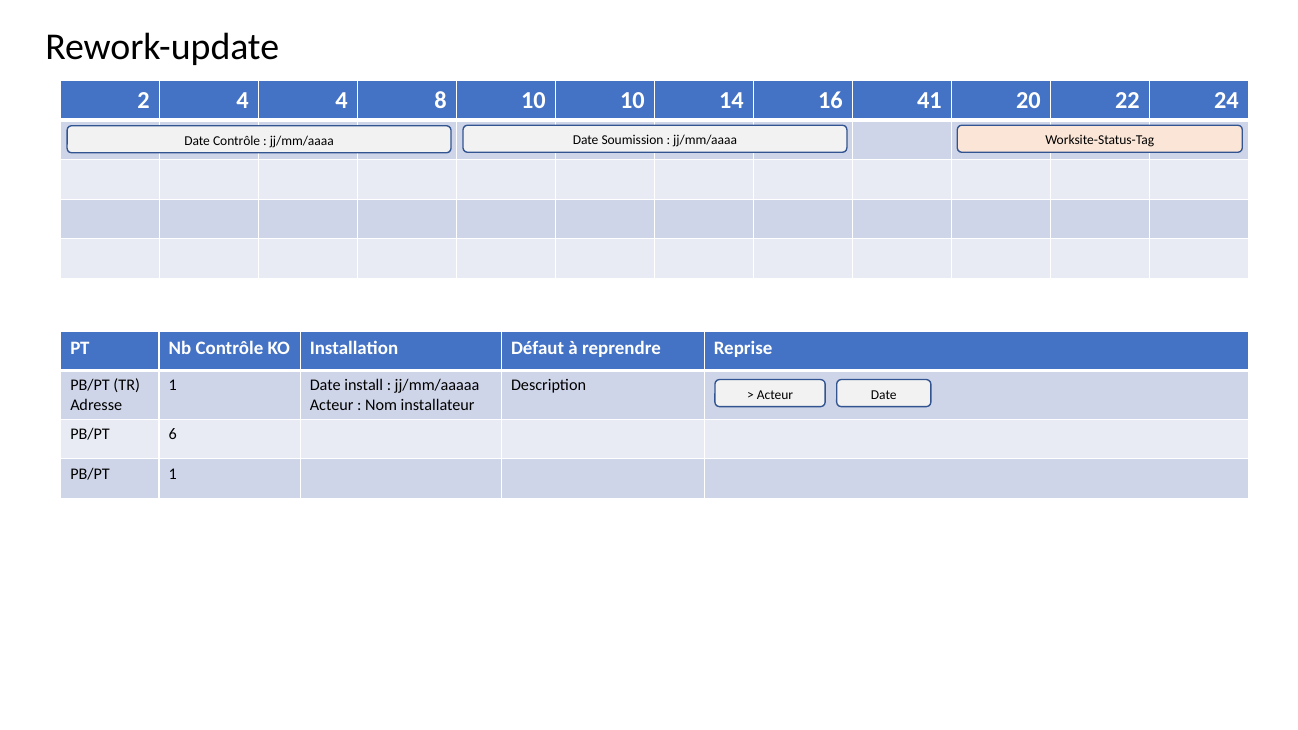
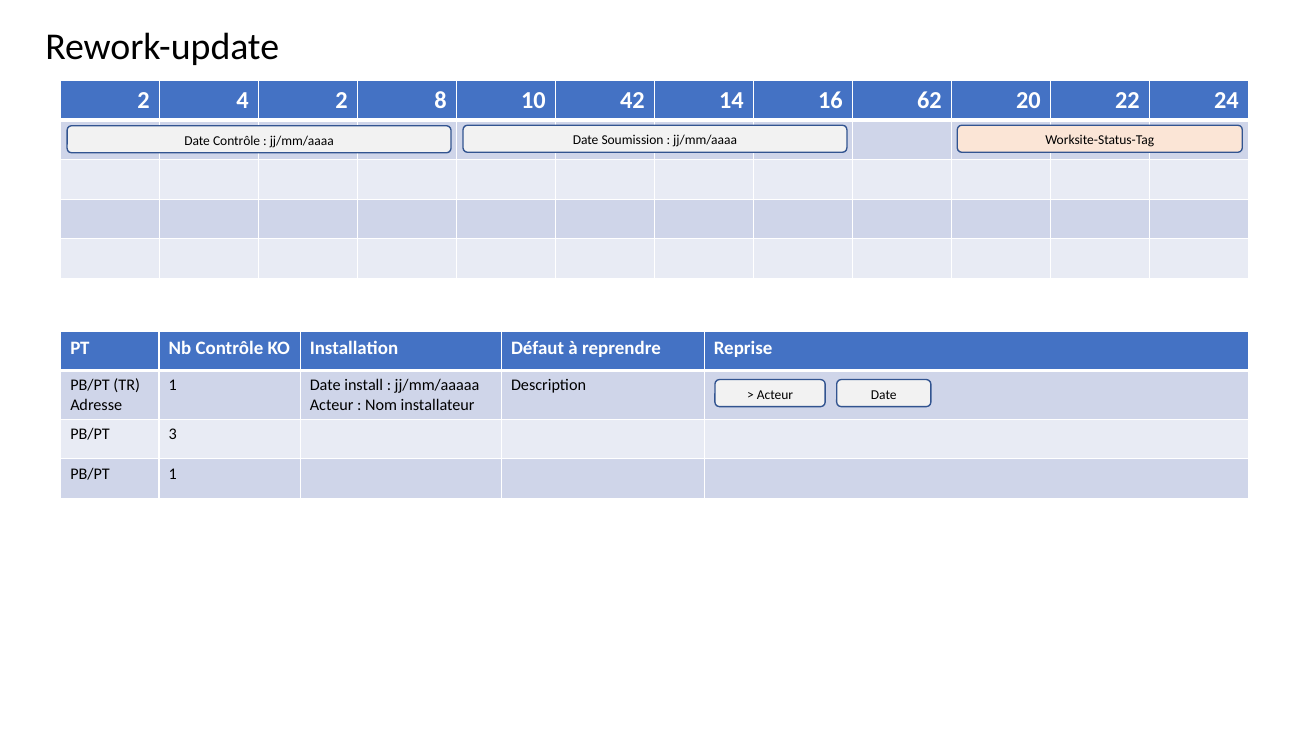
4 4: 4 -> 2 (342, 101)
10 10: 10 -> 42 (632, 101)
41: 41 -> 62 (929, 101)
6: 6 -> 3 (173, 434)
